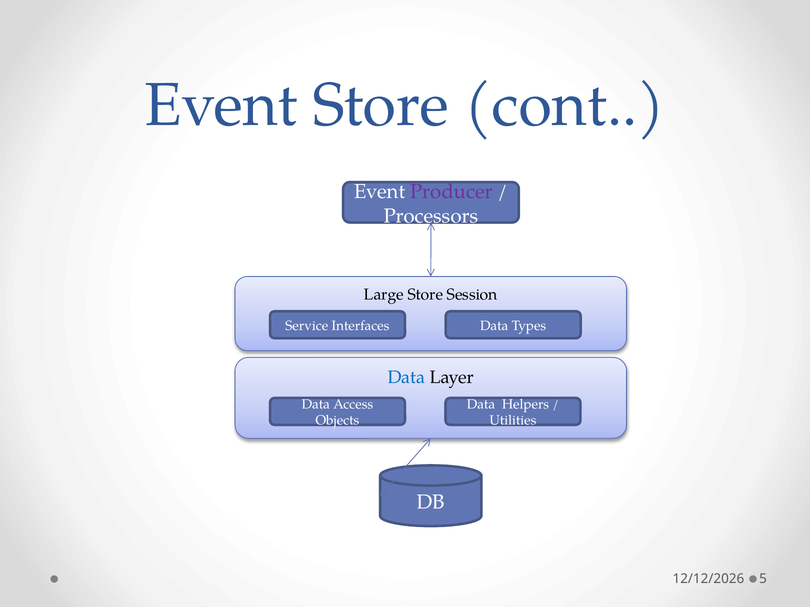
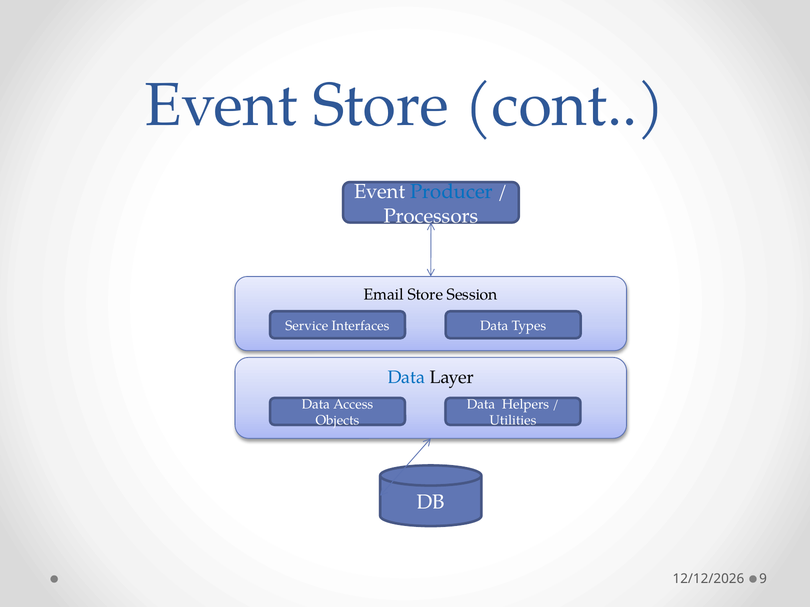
Producer colour: purple -> blue (452, 192)
Large: Large -> Email (384, 295)
5: 5 -> 9 (763, 579)
